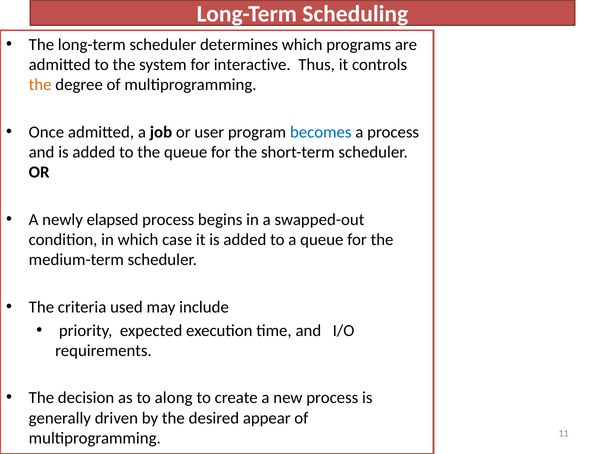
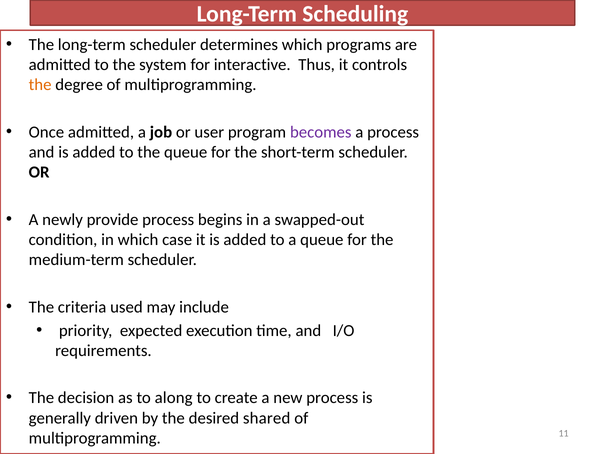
becomes colour: blue -> purple (321, 132)
elapsed: elapsed -> provide (113, 219)
appear: appear -> shared (267, 418)
